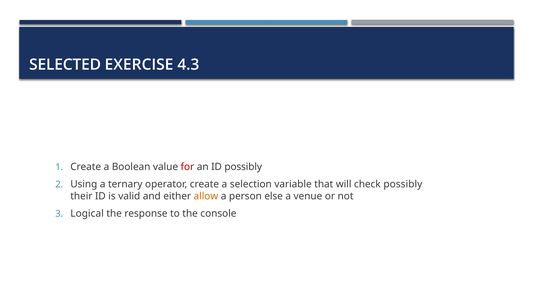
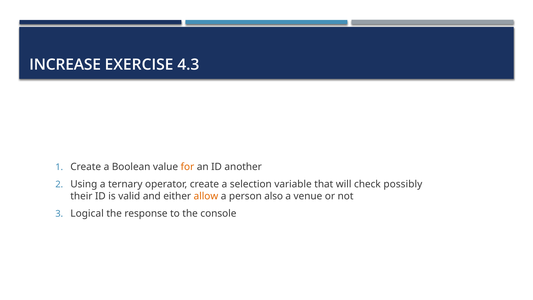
SELECTED: SELECTED -> INCREASE (65, 65)
for colour: red -> orange (187, 167)
ID possibly: possibly -> another (243, 167)
else: else -> also (274, 196)
